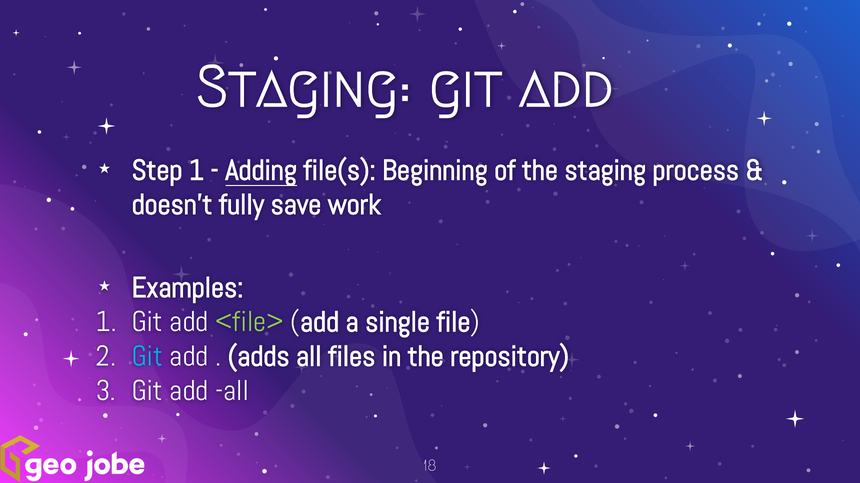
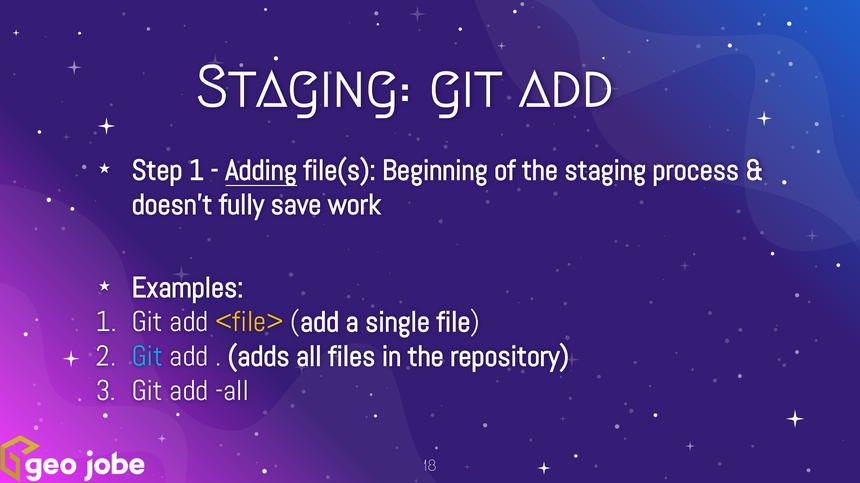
<file> colour: light green -> yellow (249, 322)
